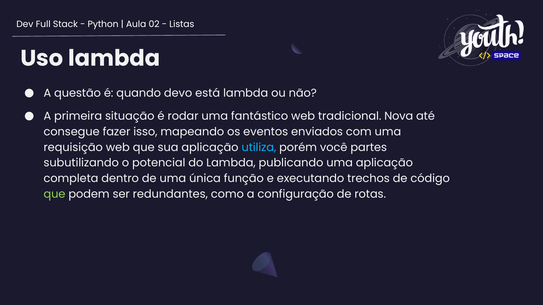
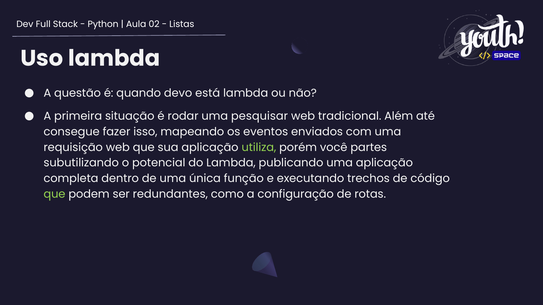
fantástico: fantástico -> pesquisar (259, 116)
Nova: Nova -> Além (399, 116)
utiliza colour: light blue -> light green (259, 148)
